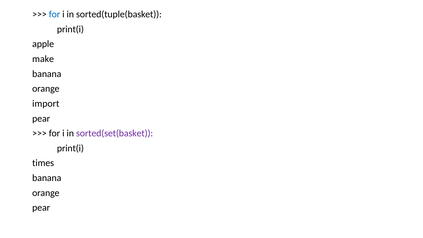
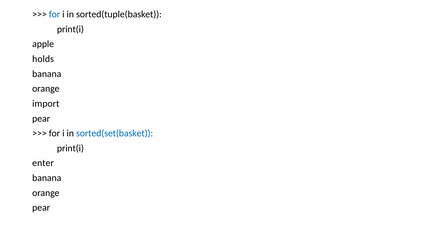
make: make -> holds (43, 59)
sorted(set(basket colour: purple -> blue (115, 133)
times: times -> enter (43, 163)
